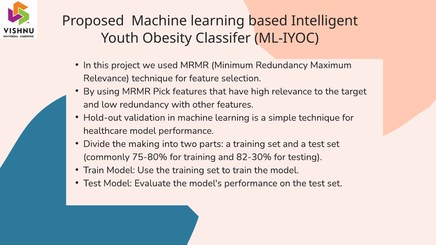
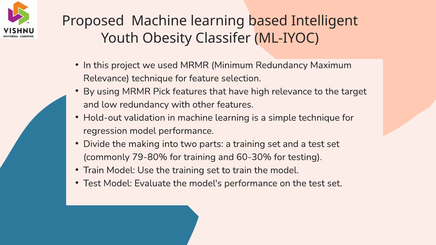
healthcare: healthcare -> regression (105, 131)
75-80%: 75-80% -> 79-80% (150, 157)
82-30%: 82-30% -> 60-30% (254, 157)
